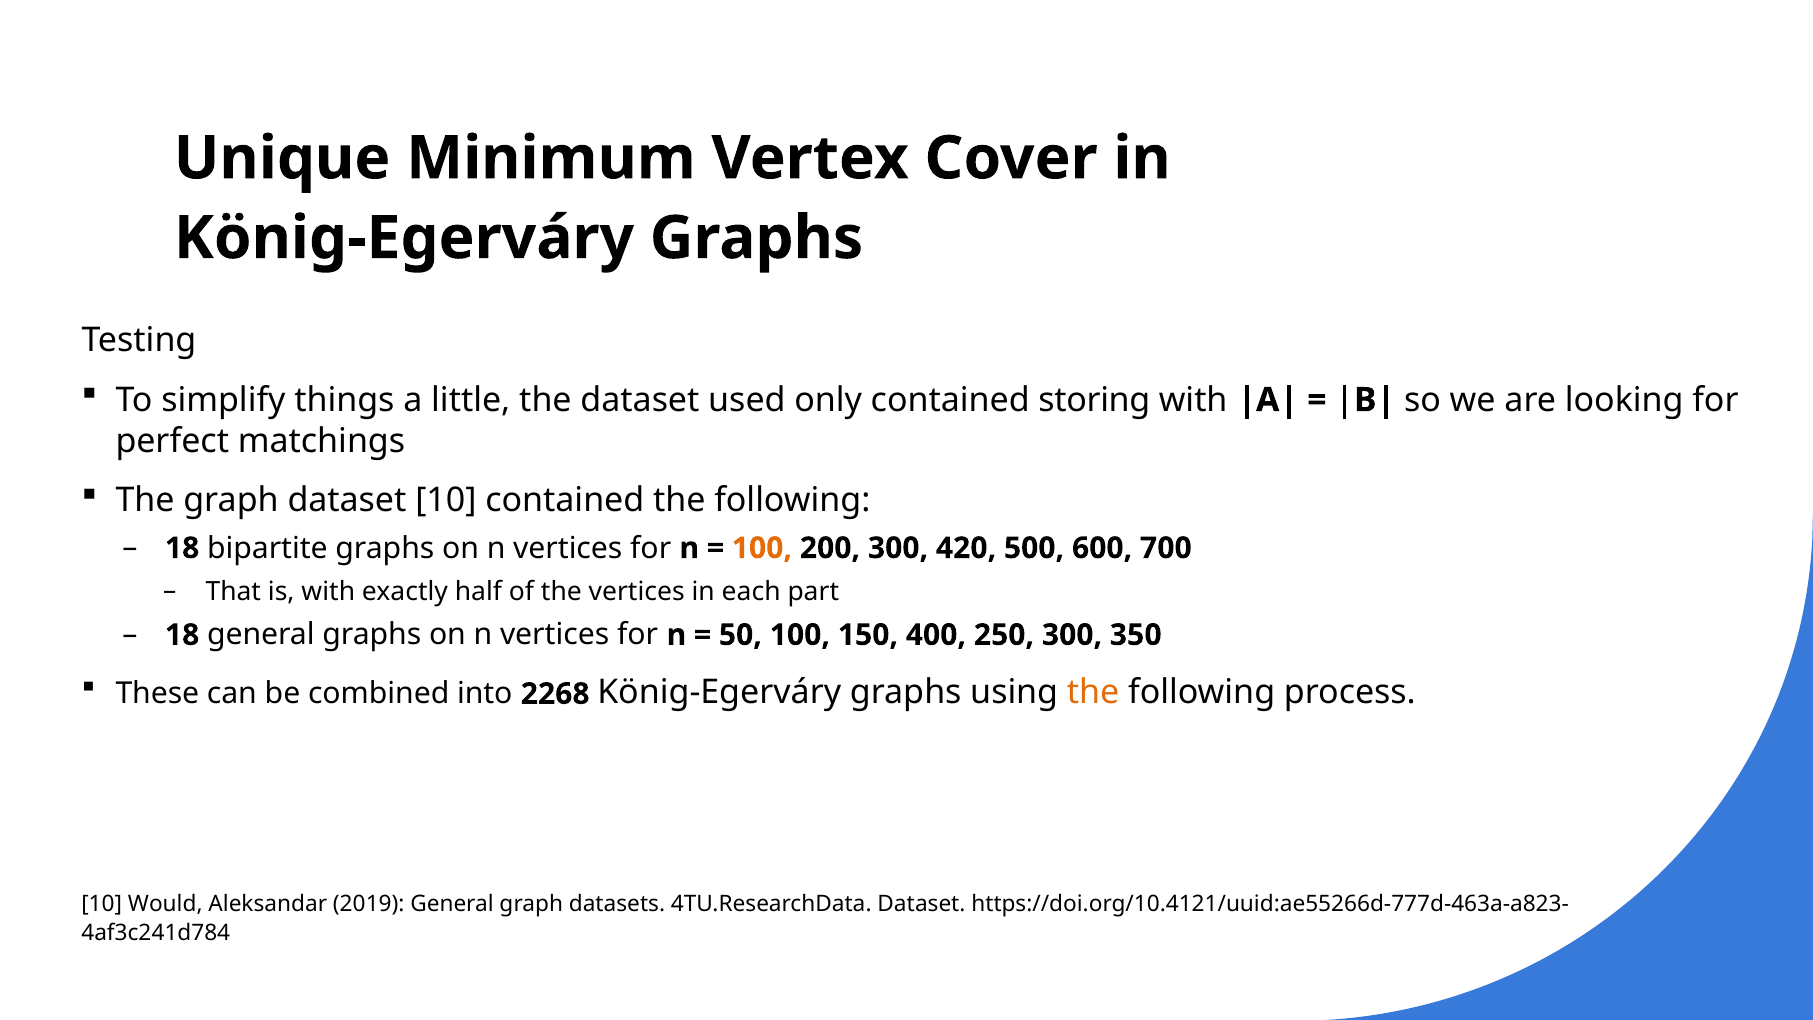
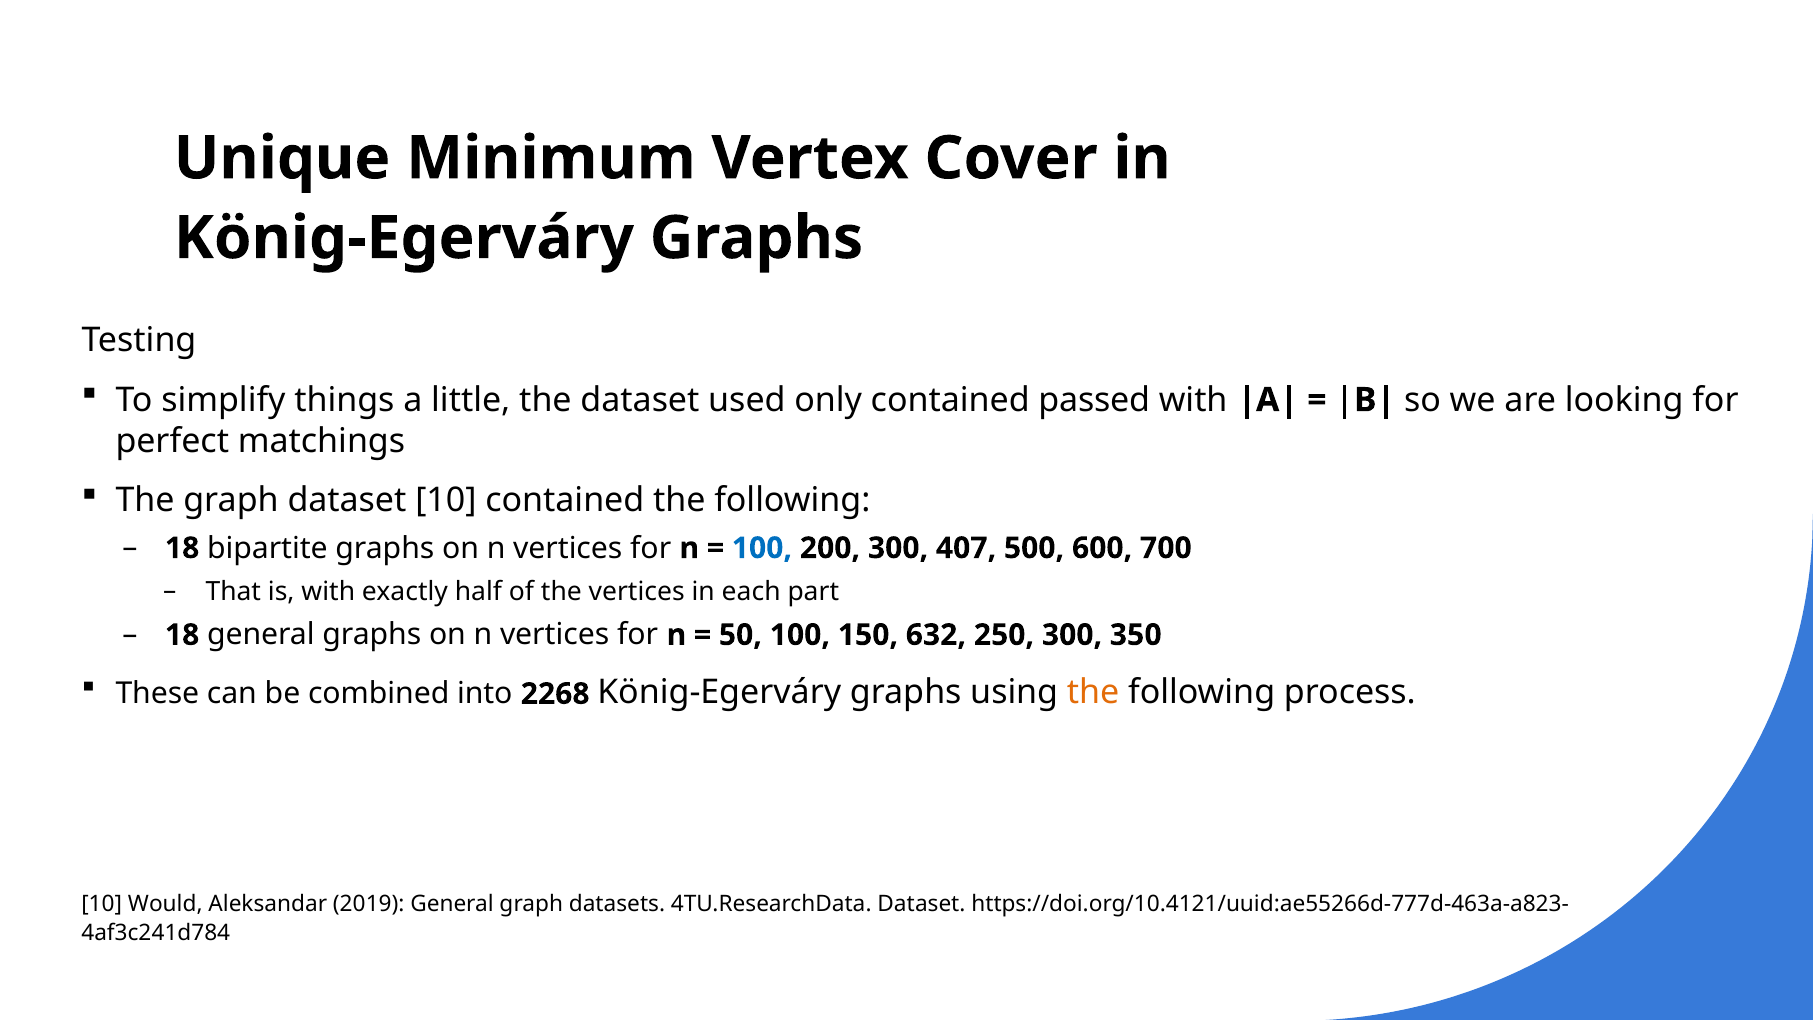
storing: storing -> passed (1094, 400)
100 colour: orange -> blue (762, 548)
420: 420 -> 407 (966, 548)
400: 400 -> 632 (936, 635)
